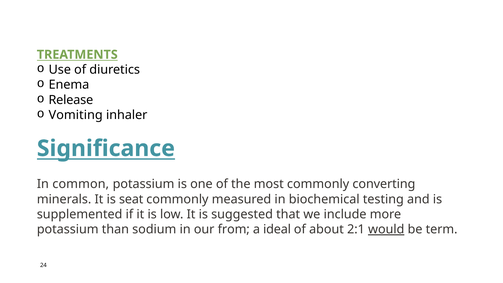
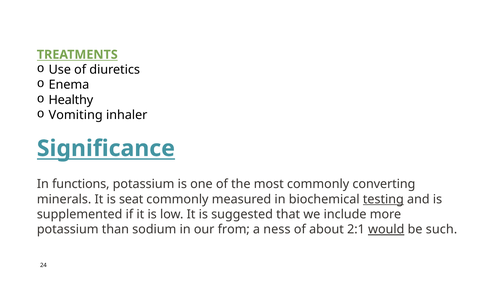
Release: Release -> Healthy (71, 100)
common: common -> functions (81, 184)
testing underline: none -> present (383, 199)
ideal: ideal -> ness (277, 229)
term: term -> such (442, 229)
